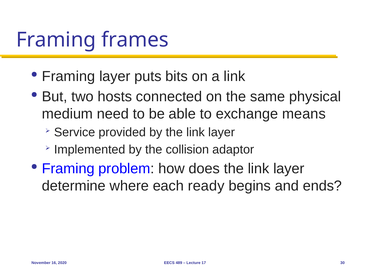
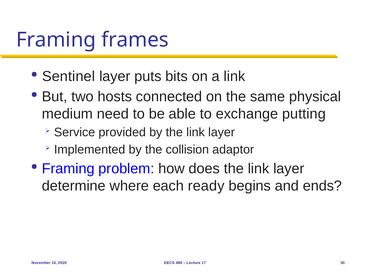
Framing: Framing -> Sentinel (69, 76)
means: means -> putting (304, 114)
